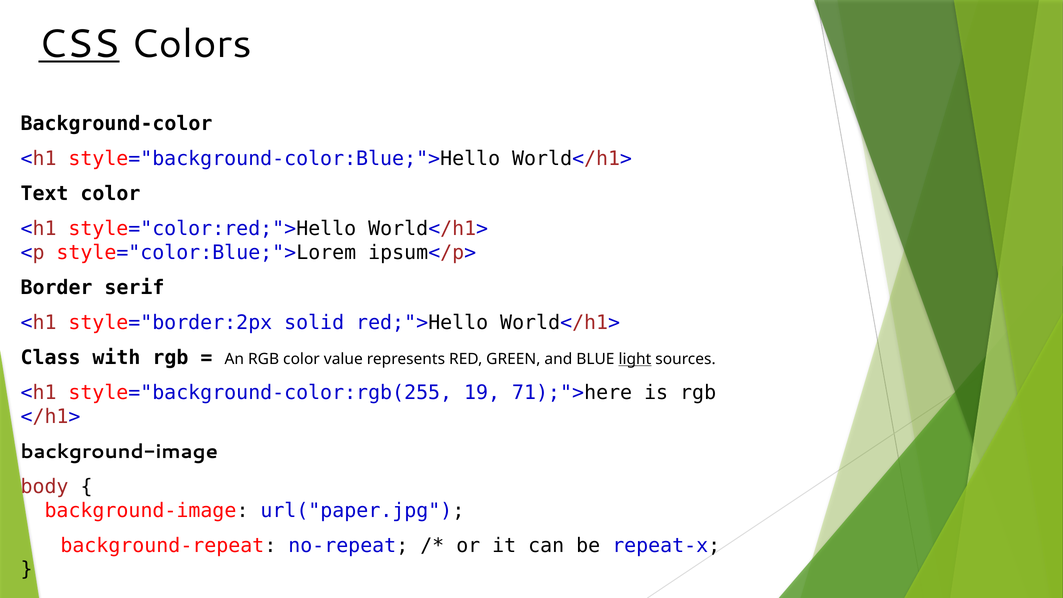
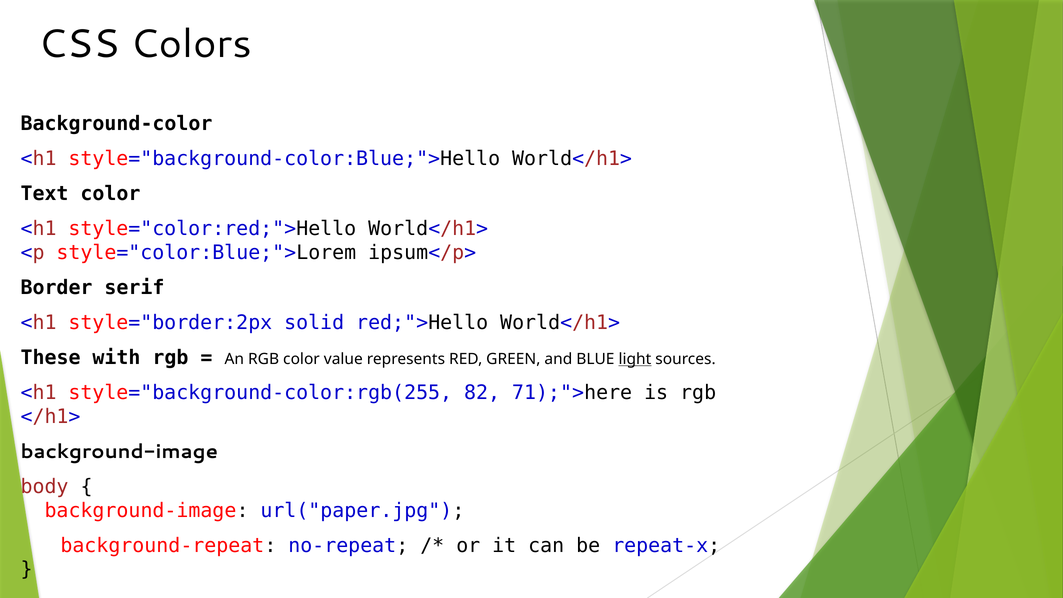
CSS underline: present -> none (79, 44)
Class: Class -> These (51, 358)
19: 19 -> 82 (482, 393)
